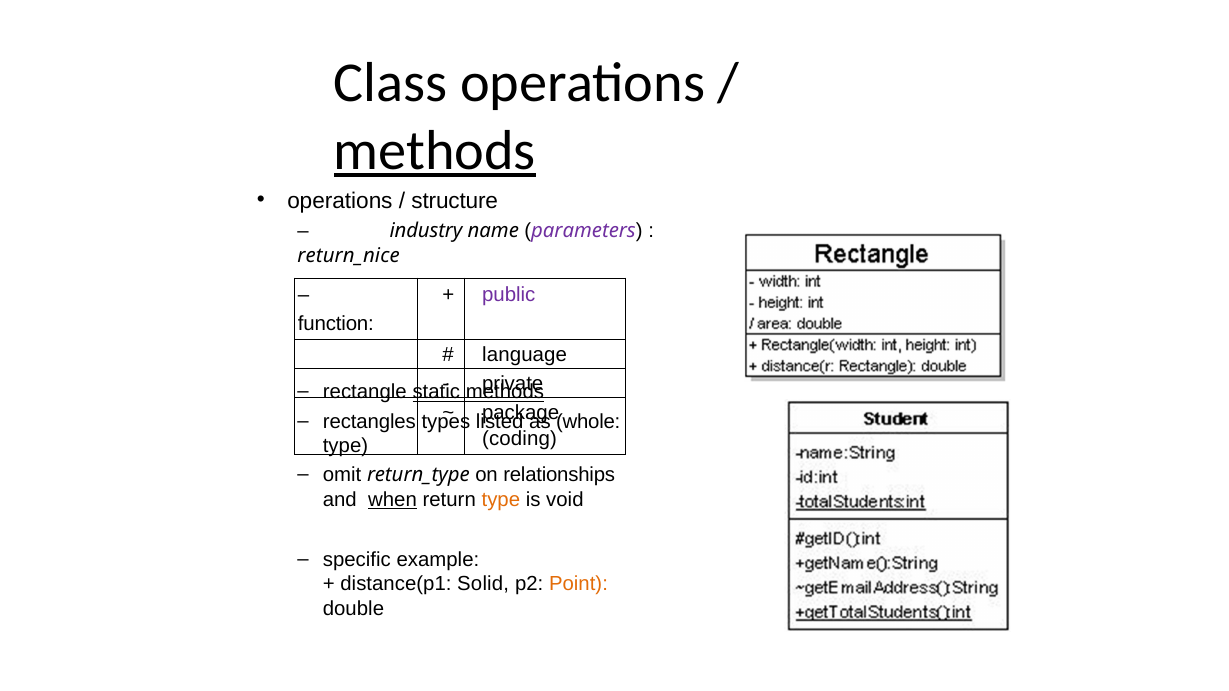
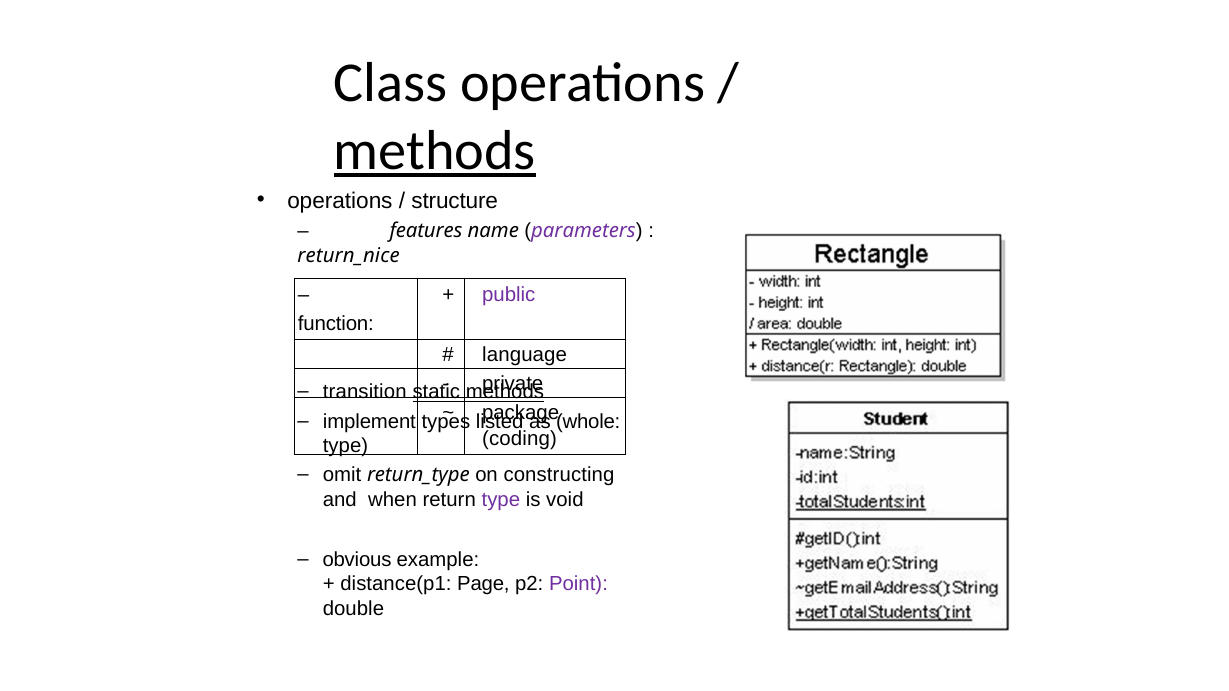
industry: industry -> features (426, 231)
rectangle: rectangle -> transition (365, 392)
rectangles: rectangles -> implement (369, 422)
relationships: relationships -> constructing (559, 475)
when underline: present -> none (393, 500)
type colour: orange -> purple (501, 500)
specific: specific -> obvious (357, 560)
Solid: Solid -> Page (483, 584)
Point colour: orange -> purple (578, 584)
